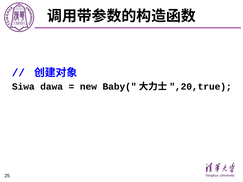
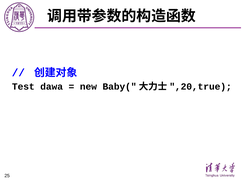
Siwa: Siwa -> Test (23, 87)
